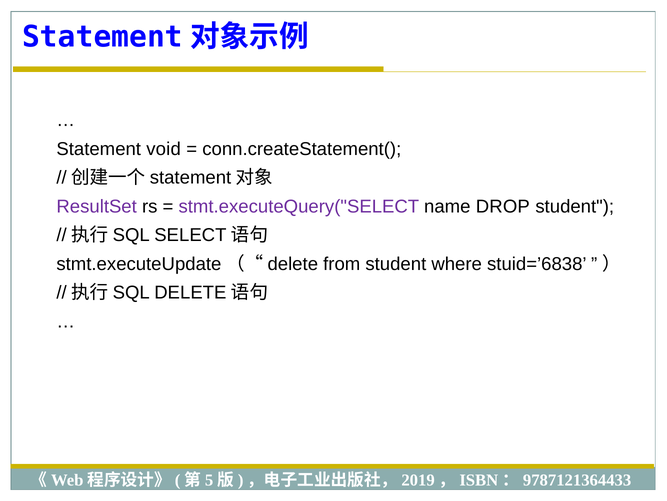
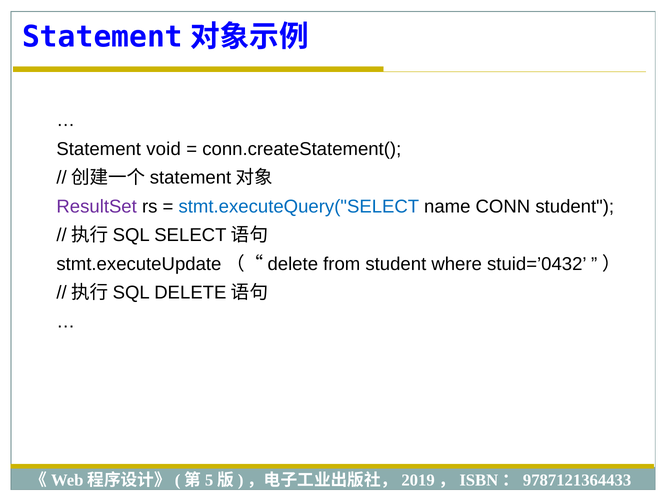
stmt.executeQuery("SELECT colour: purple -> blue (299, 206)
DROP: DROP -> CONN (503, 206)
stuid=’6838: stuid=’6838 -> stuid=’0432 (537, 264)
